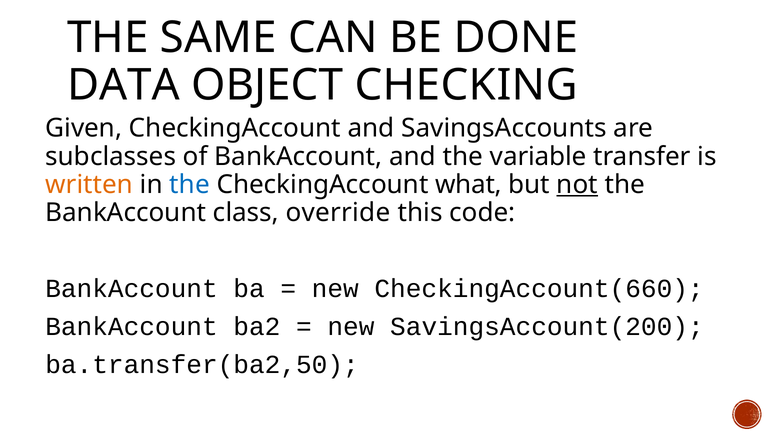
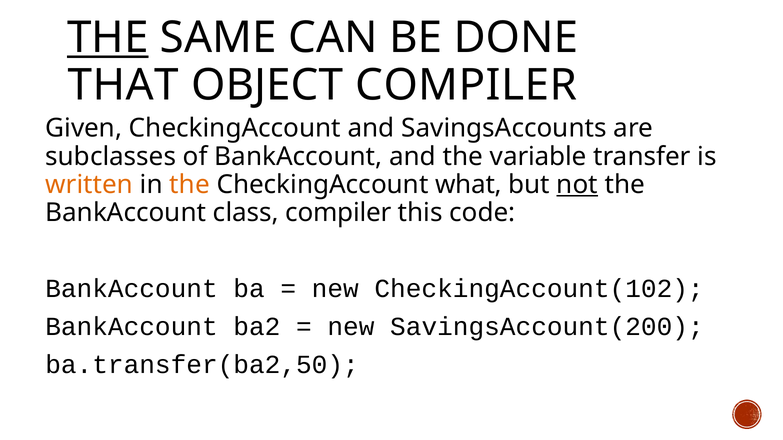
THE underline: none -> present (108, 38)
DATA: DATA -> THAT (123, 85)
OBJECT CHECKING: CHECKING -> COMPILER (466, 85)
the colour: blue -> orange (190, 185)
class override: override -> compiler (338, 213)
CheckingAccount(660: CheckingAccount(660 -> CheckingAccount(102 (539, 289)
